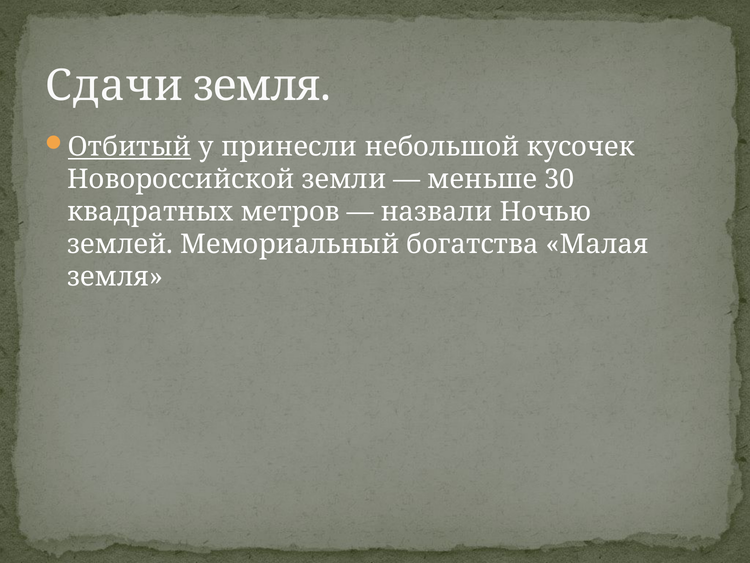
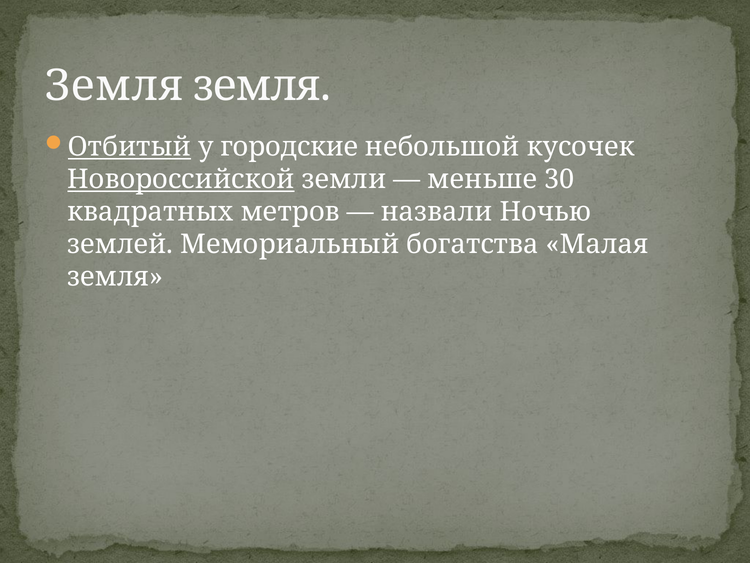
Сдачи: Сдачи -> Земля (114, 86)
принесли: принесли -> городские (289, 147)
Новороссийской underline: none -> present (181, 179)
